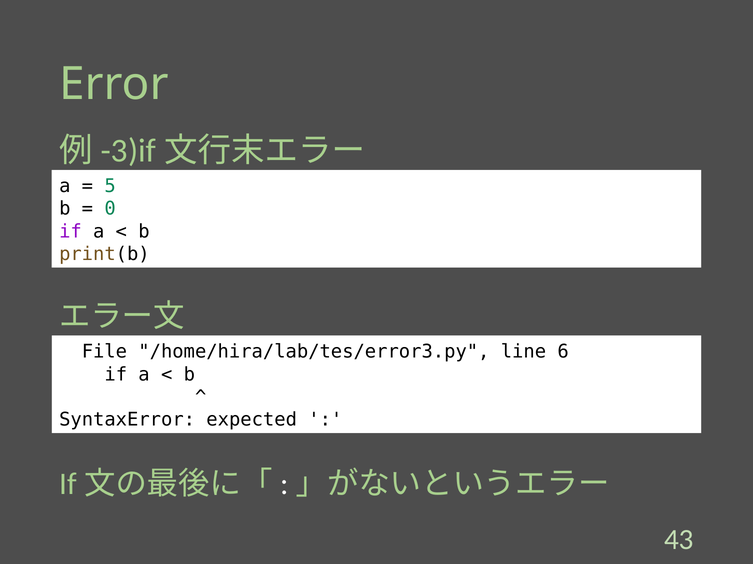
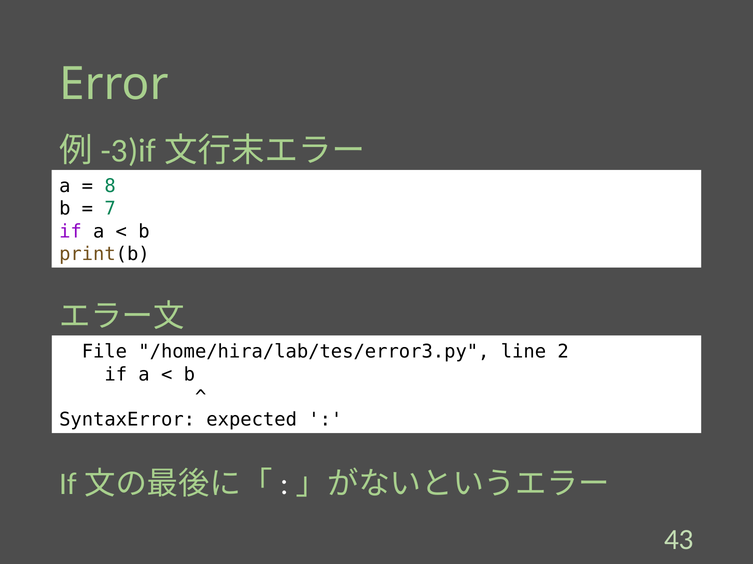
5: 5 -> 8 (110, 186)
0: 0 -> 7 (110, 209)
6: 6 -> 2 (563, 352)
